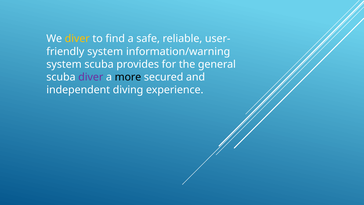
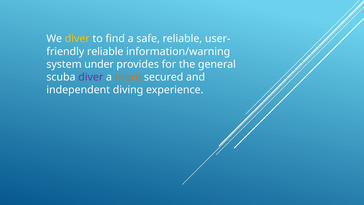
system: system -> reliable (105, 51)
system scuba: scuba -> under (99, 64)
more colour: black -> orange (128, 77)
